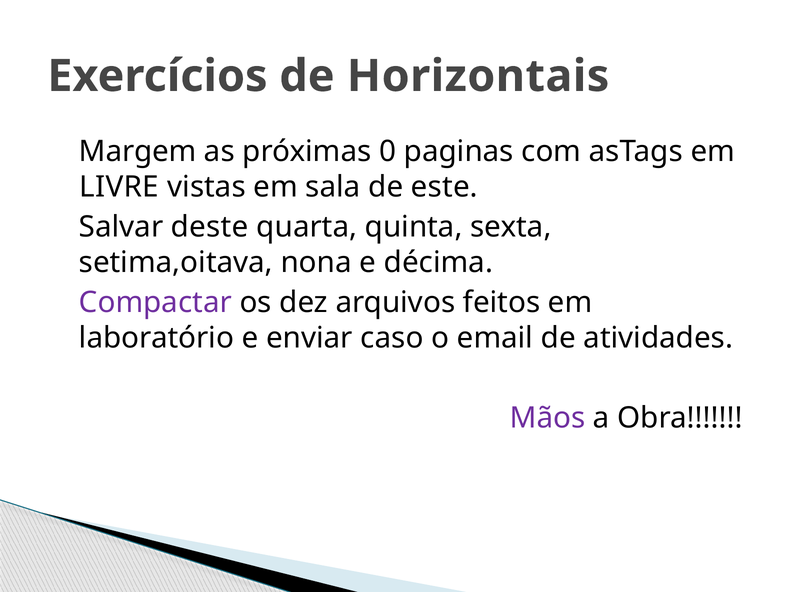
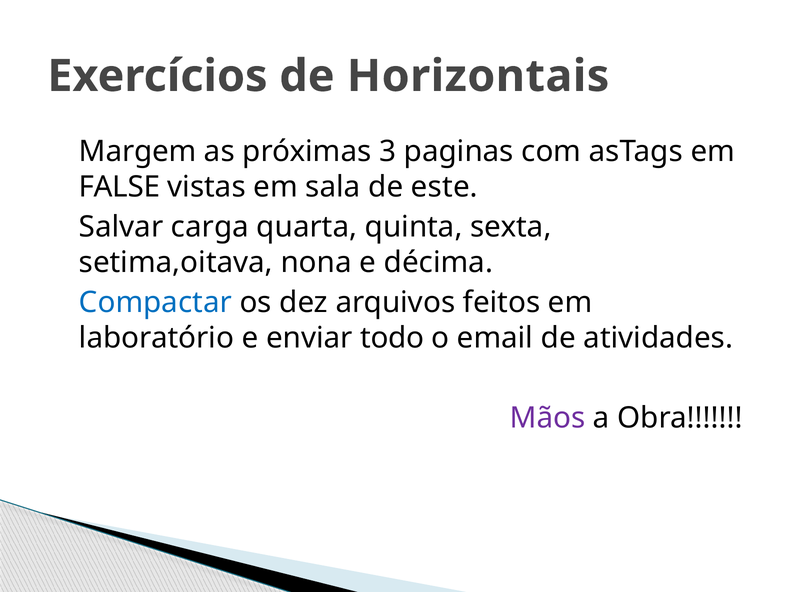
0: 0 -> 3 (388, 152)
LIVRE: LIVRE -> FALSE (119, 187)
deste: deste -> carga (210, 227)
Compactar colour: purple -> blue (155, 303)
caso: caso -> todo (392, 338)
